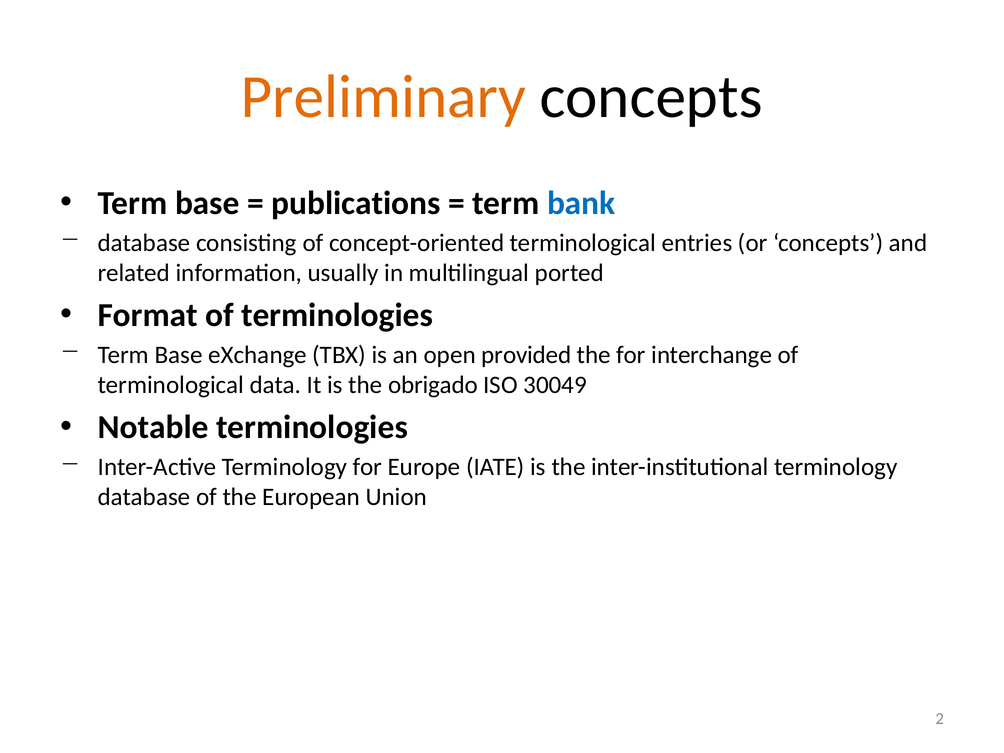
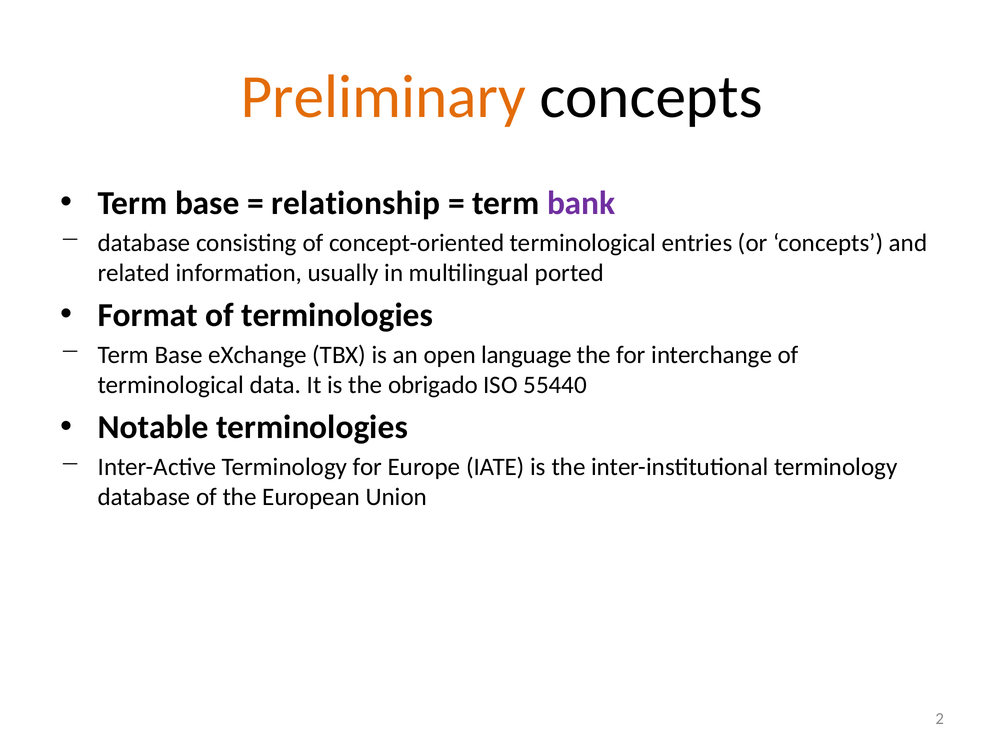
publications: publications -> relationship (356, 203)
bank colour: blue -> purple (581, 203)
provided: provided -> language (526, 355)
30049: 30049 -> 55440 (555, 385)
